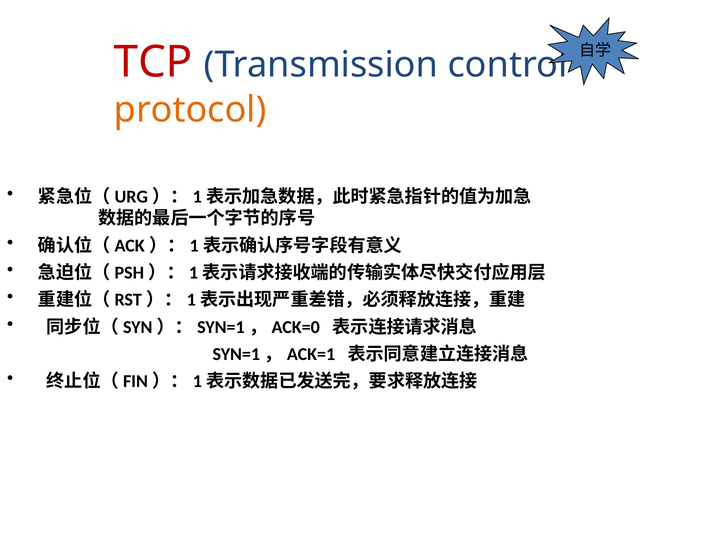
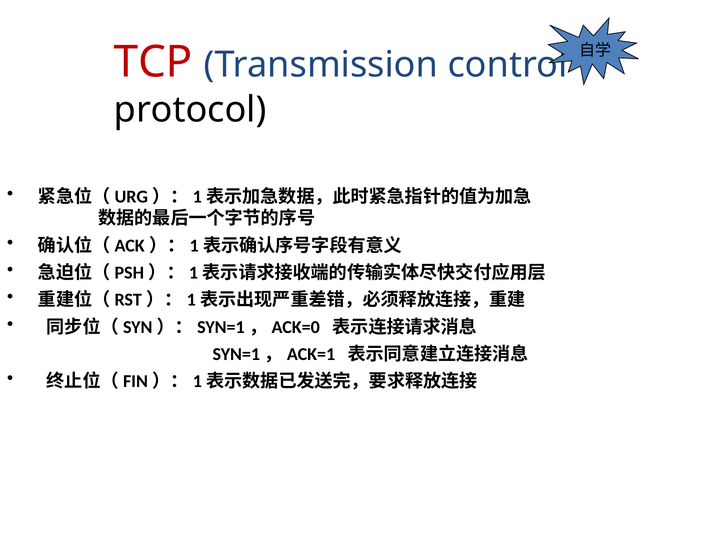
protocol colour: orange -> black (190, 110)
